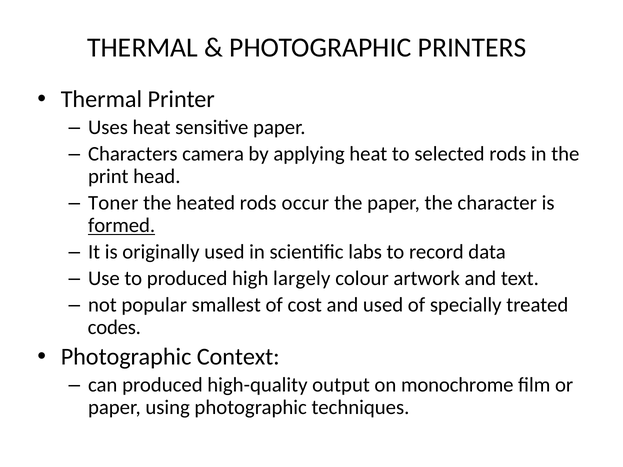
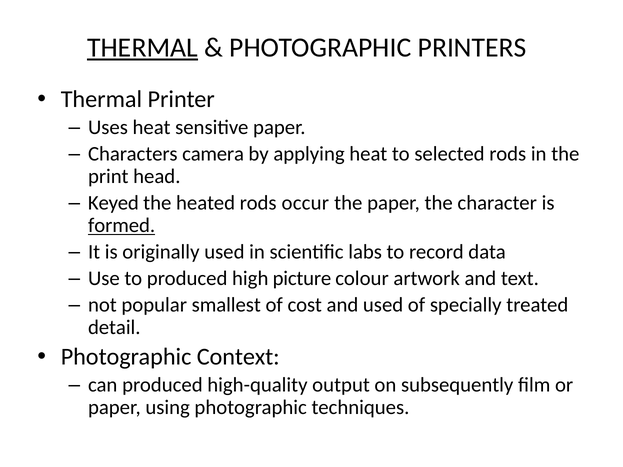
THERMAL underline: none -> present (143, 48)
Toner: Toner -> Keyed (113, 203)
largely: largely -> picture (302, 279)
codes: codes -> detail (114, 328)
monochrome: monochrome -> subsequently (457, 385)
